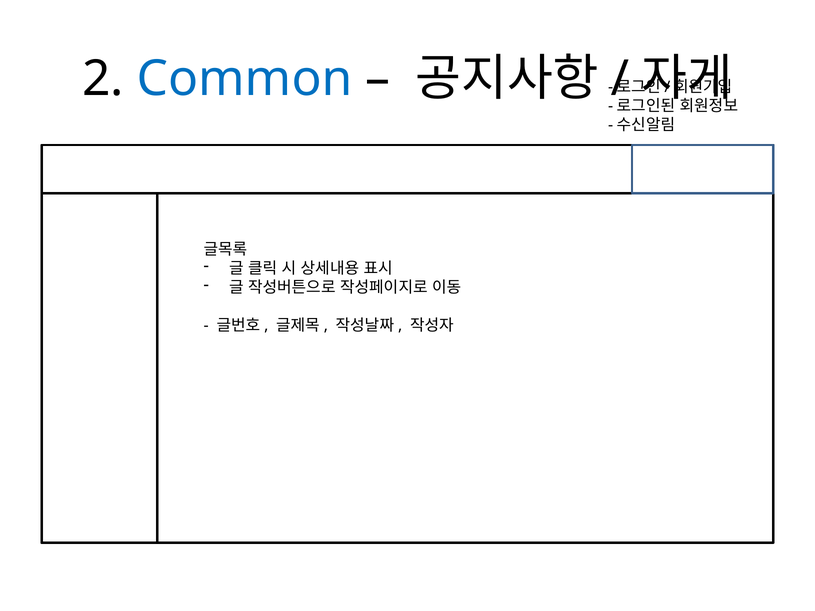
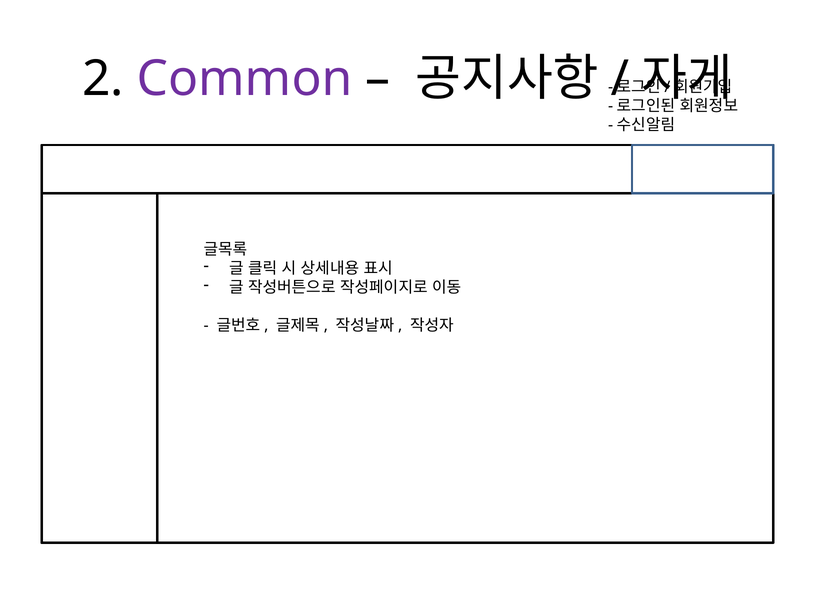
Common colour: blue -> purple (245, 79)
